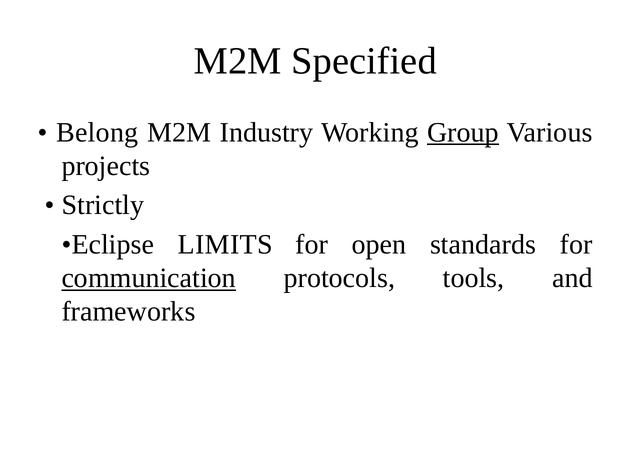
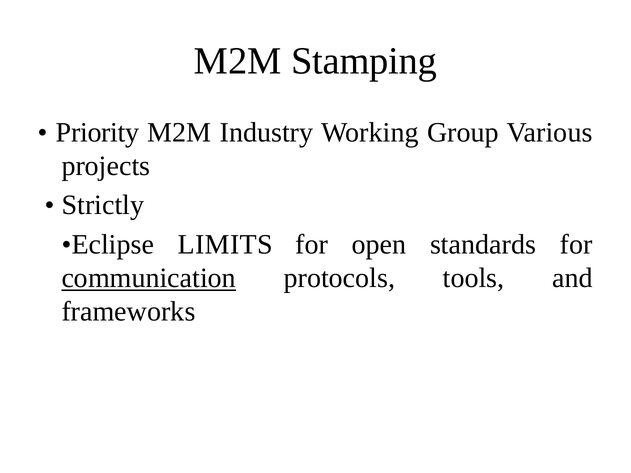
Specified: Specified -> Stamping (364, 61)
Belong: Belong -> Priority (98, 132)
Group underline: present -> none (463, 132)
